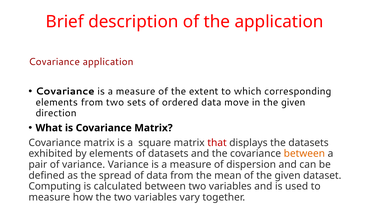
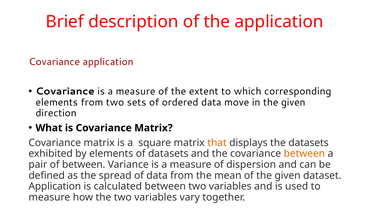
that colour: red -> orange (217, 143)
of variance: variance -> between (84, 165)
Computing: Computing -> Application (55, 187)
